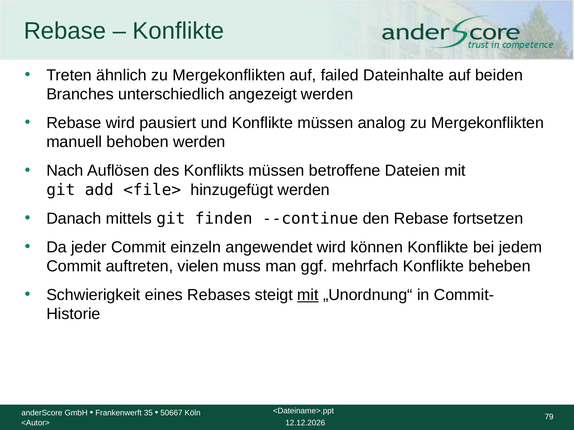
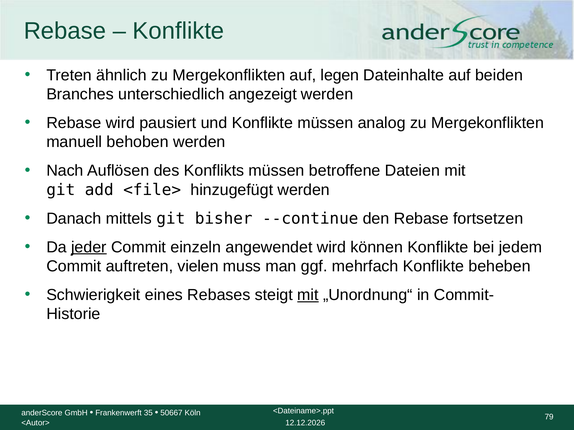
failed: failed -> legen (340, 75)
finden: finden -> bisher (224, 219)
jeder underline: none -> present (89, 247)
